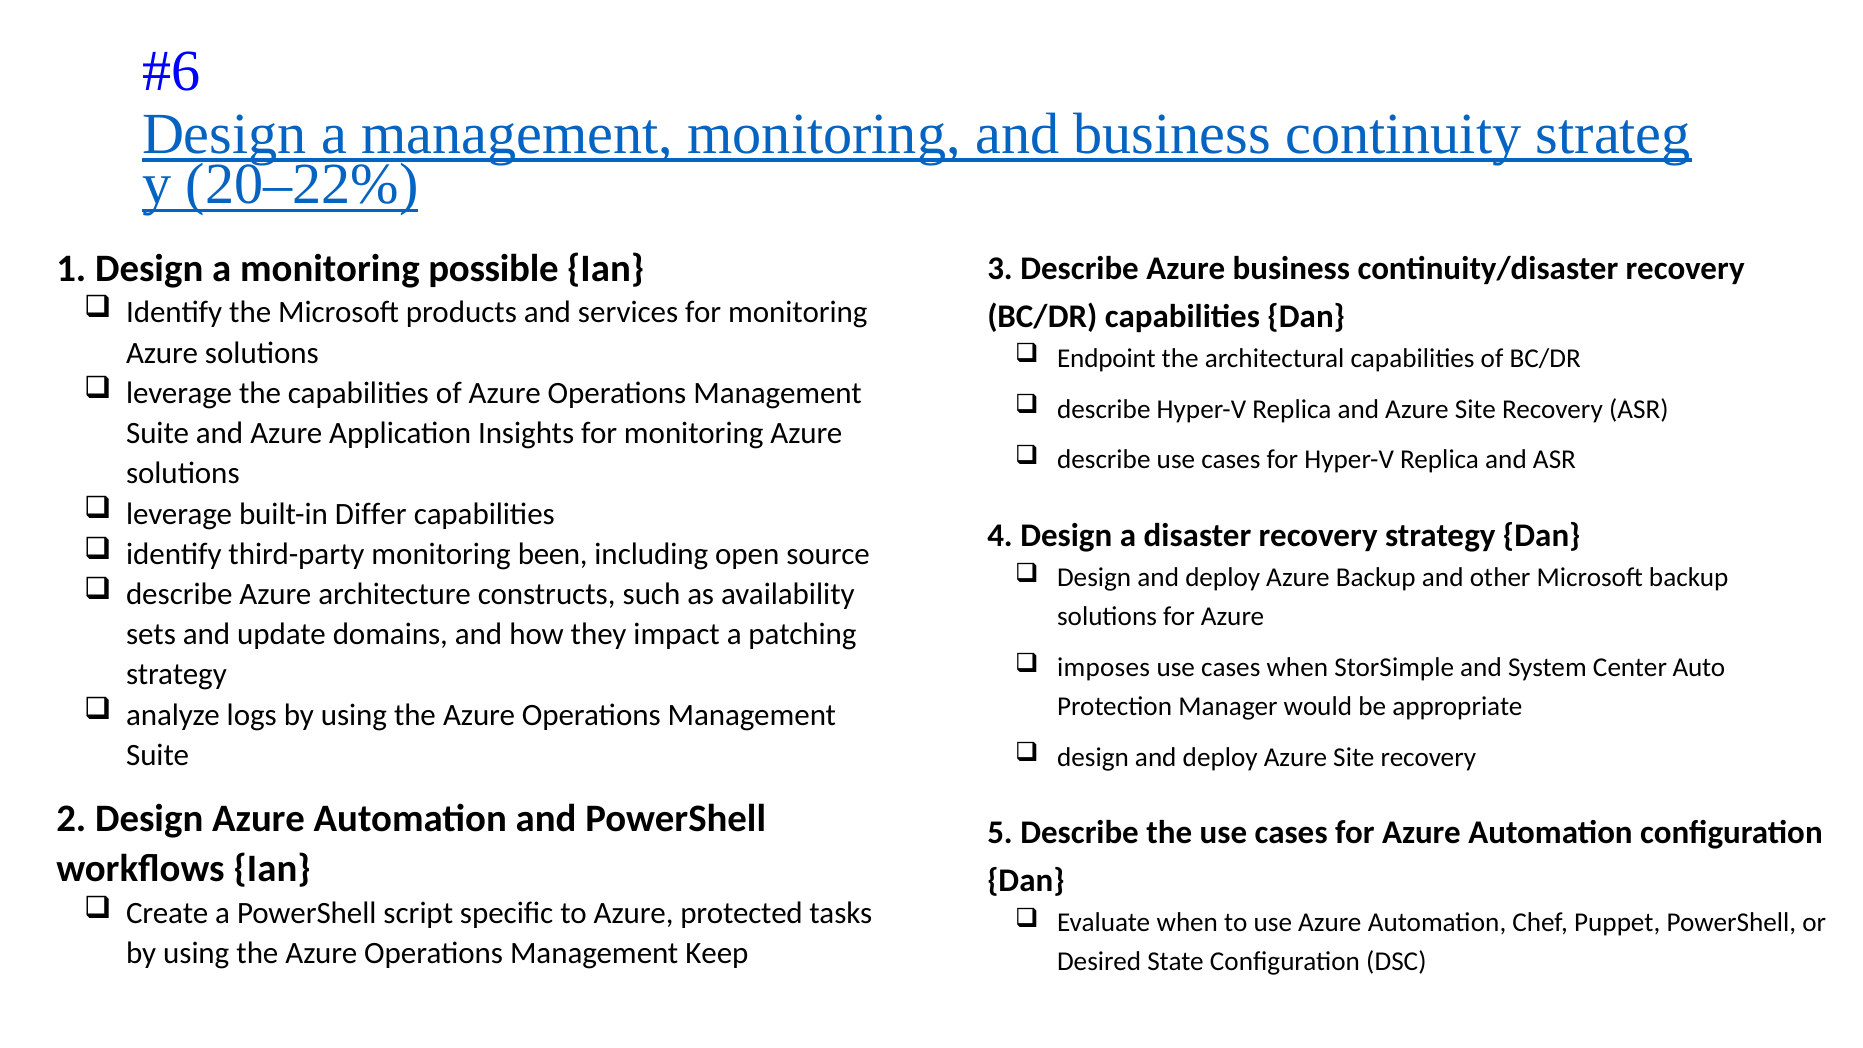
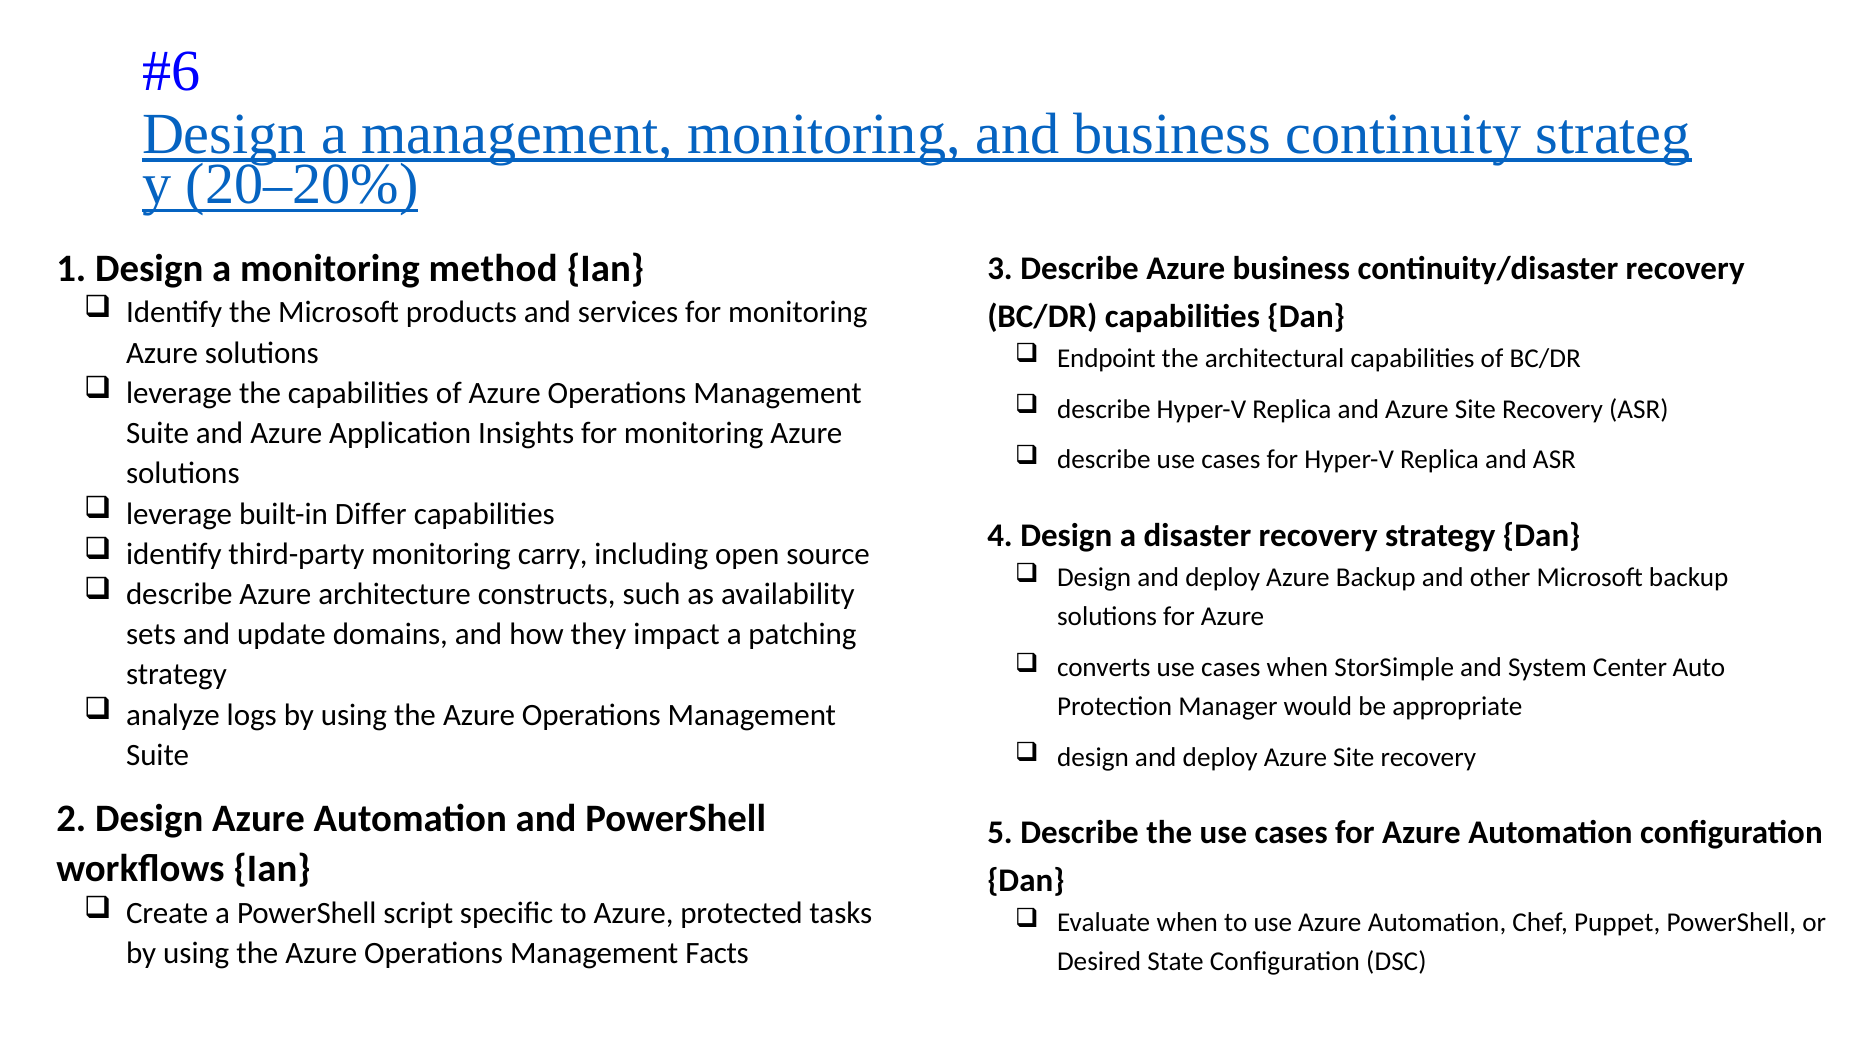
20–22%: 20–22% -> 20–20% (302, 185)
possible: possible -> method (493, 268)
been: been -> carry (553, 554)
imposes: imposes -> converts (1104, 668)
Keep: Keep -> Facts (717, 953)
